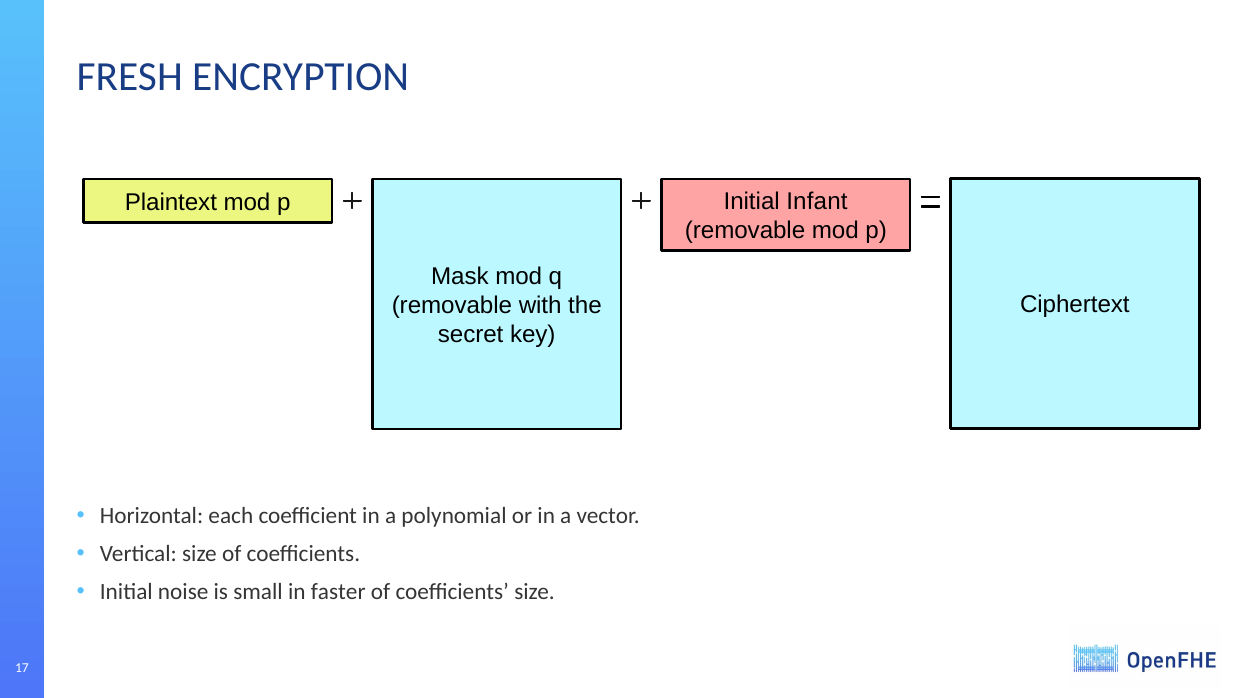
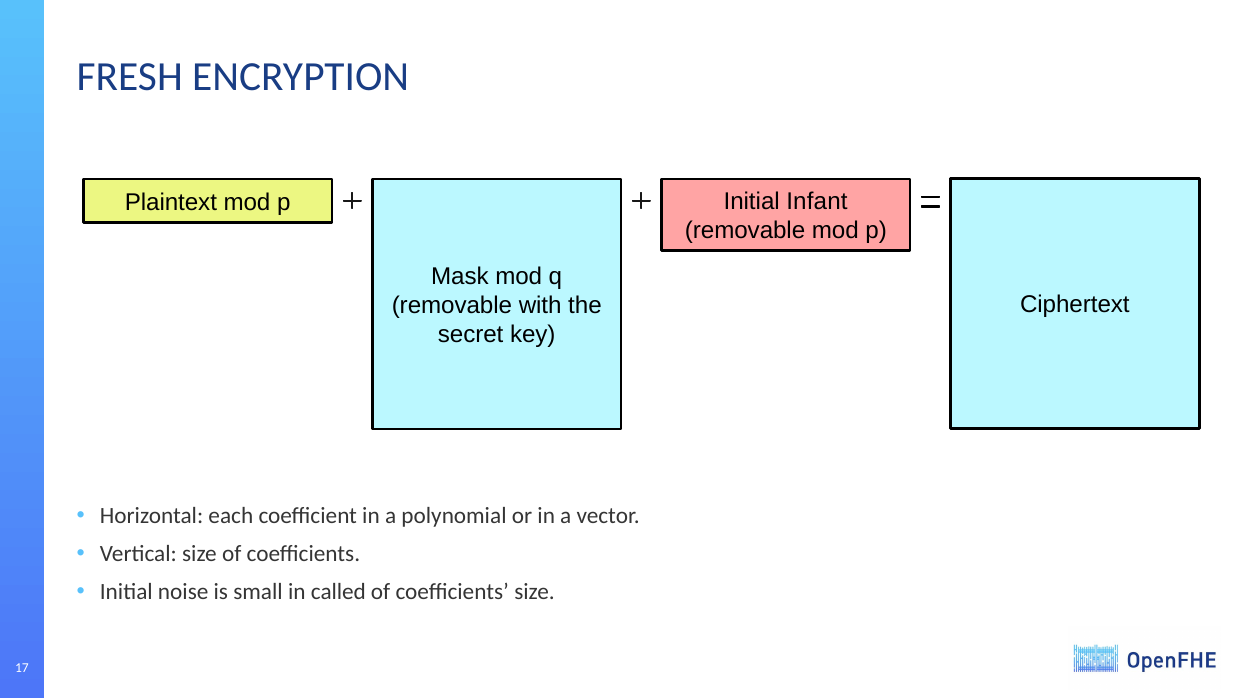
faster: faster -> called (338, 592)
